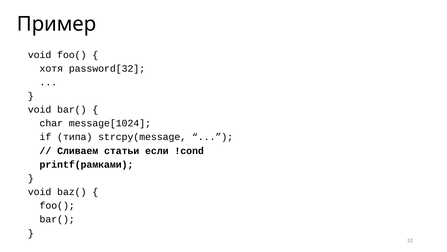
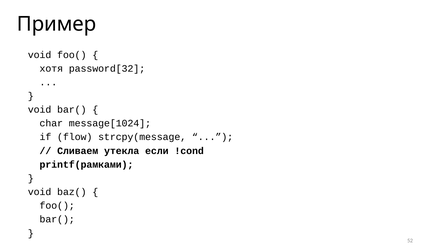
типа: типа -> flow (75, 137)
статьи: статьи -> утекла (122, 150)
